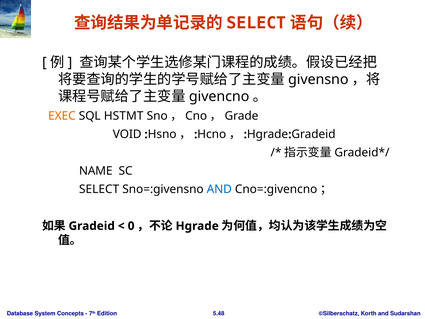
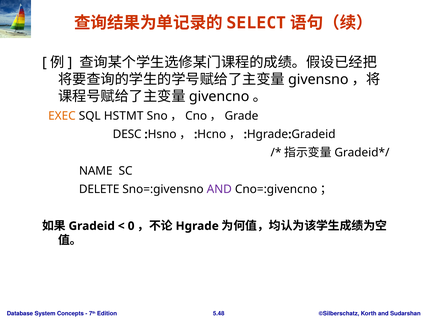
VOID: VOID -> DESC (127, 134)
SELECT: SELECT -> DELETE (99, 189)
AND colour: blue -> purple (219, 189)
